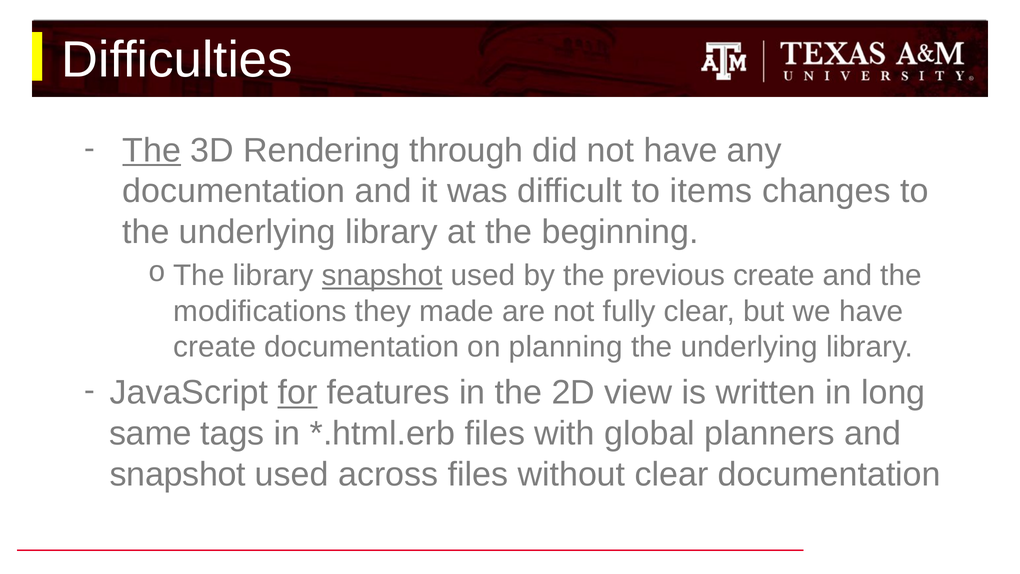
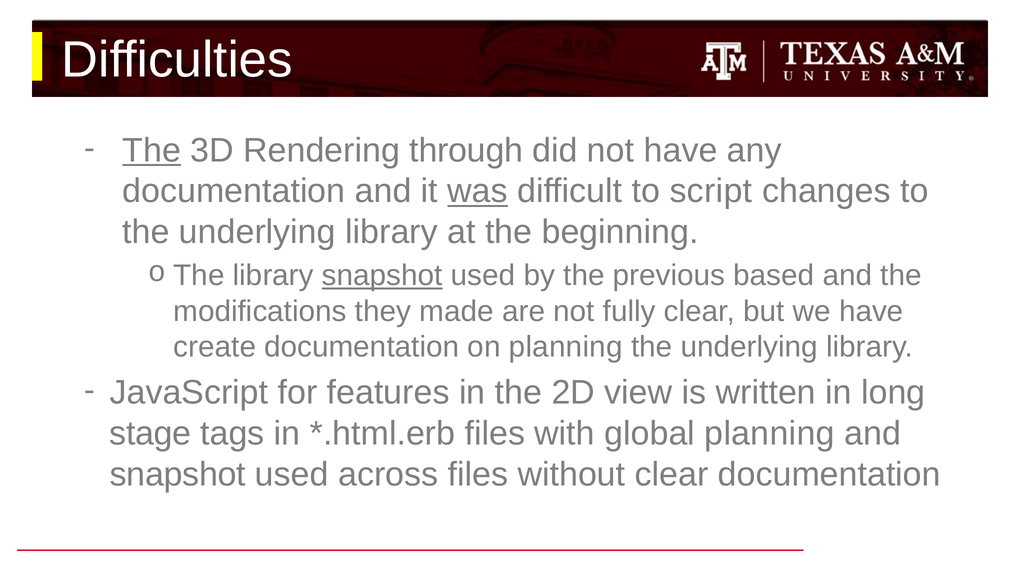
was underline: none -> present (478, 191)
items: items -> script (711, 191)
previous create: create -> based (774, 276)
for underline: present -> none (298, 393)
same: same -> stage (150, 433)
global planners: planners -> planning (770, 433)
